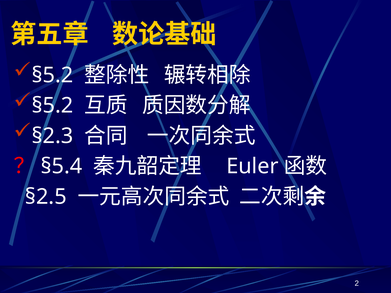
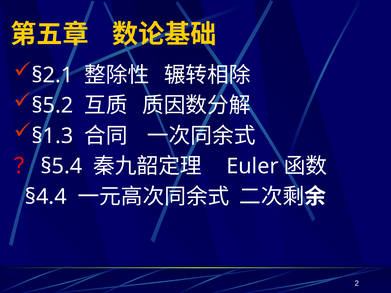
§5.2: §5.2 -> §2.1 (52, 75)
§2.3: §2.3 -> §1.3 (52, 136)
§2.5: §2.5 -> §4.4 (46, 197)
